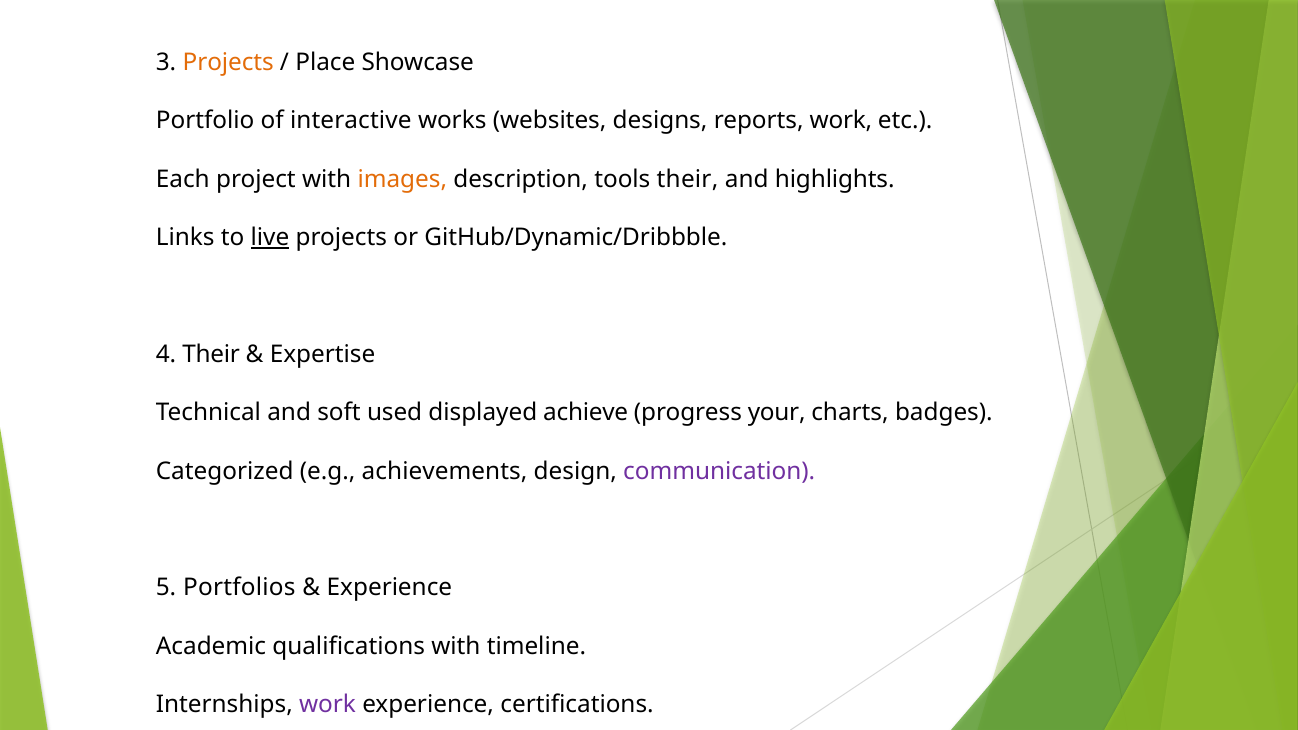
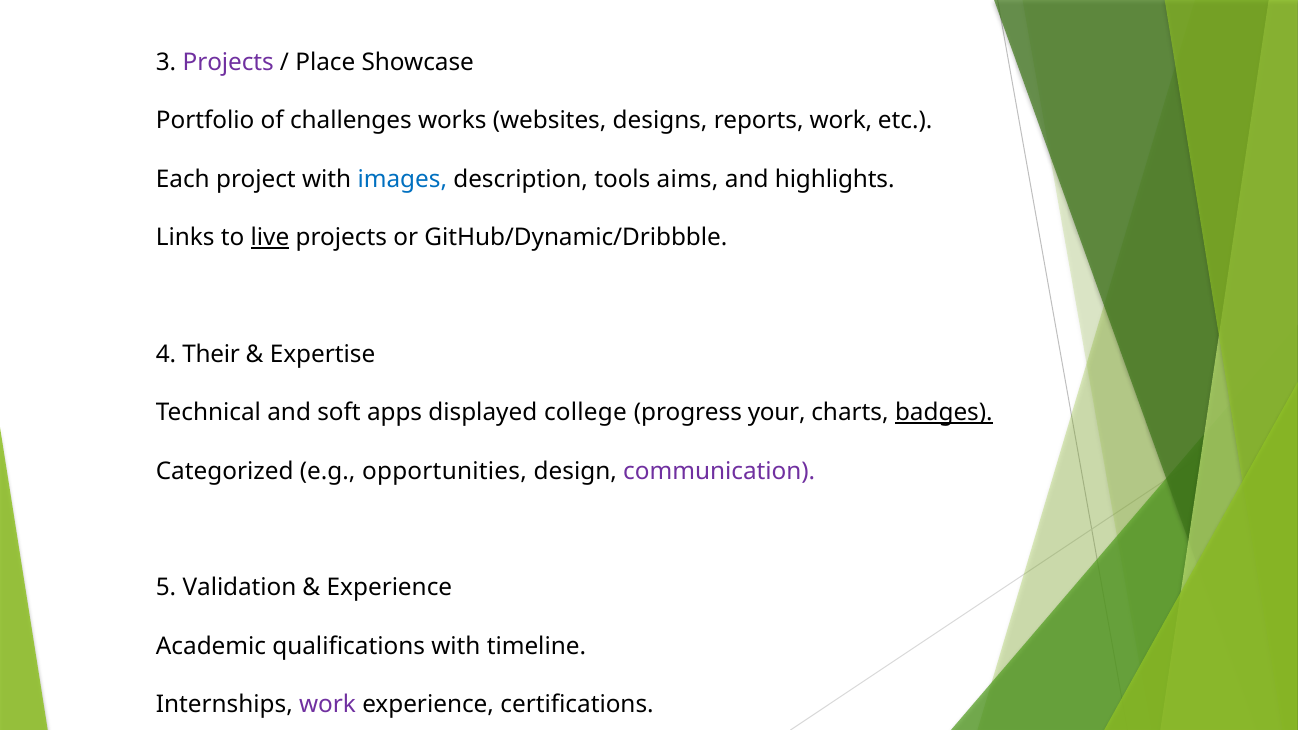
Projects colour: orange -> purple (228, 62)
interactive: interactive -> challenges (351, 121)
images colour: orange -> blue (402, 179)
tools their: their -> aims (688, 179)
used: used -> apps (395, 413)
achieve: achieve -> college (585, 413)
badges underline: none -> present (944, 413)
achievements: achievements -> opportunities (444, 471)
Portfolios: Portfolios -> Validation (239, 588)
